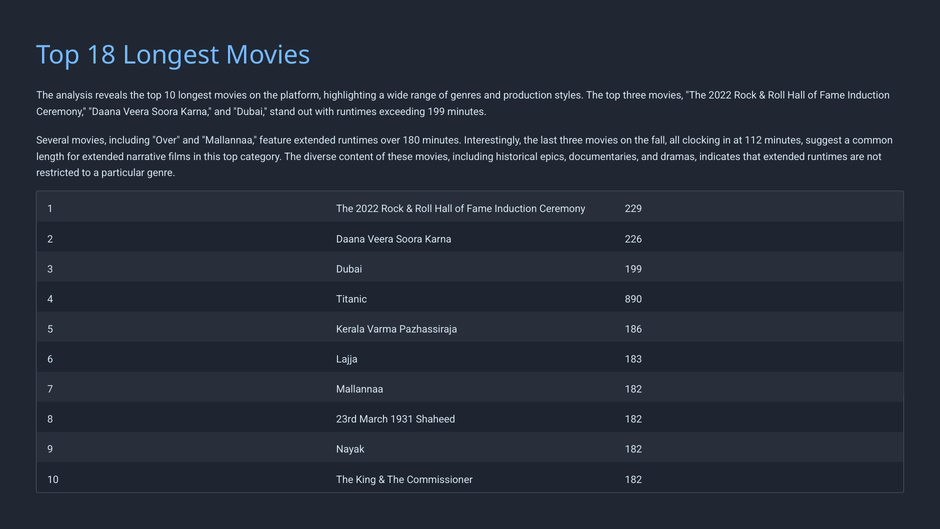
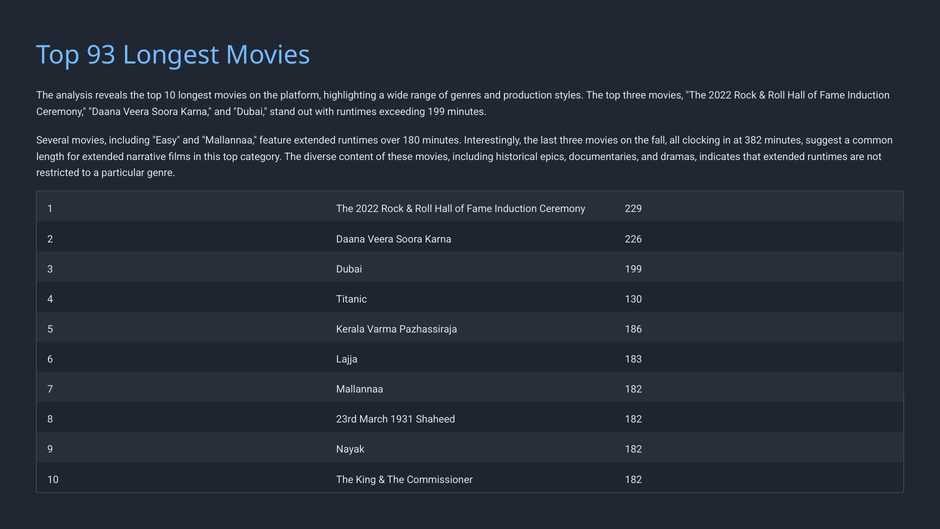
18: 18 -> 93 (101, 55)
including Over: Over -> Easy (166, 140)
112: 112 -> 382 (753, 140)
890: 890 -> 130 (634, 299)
